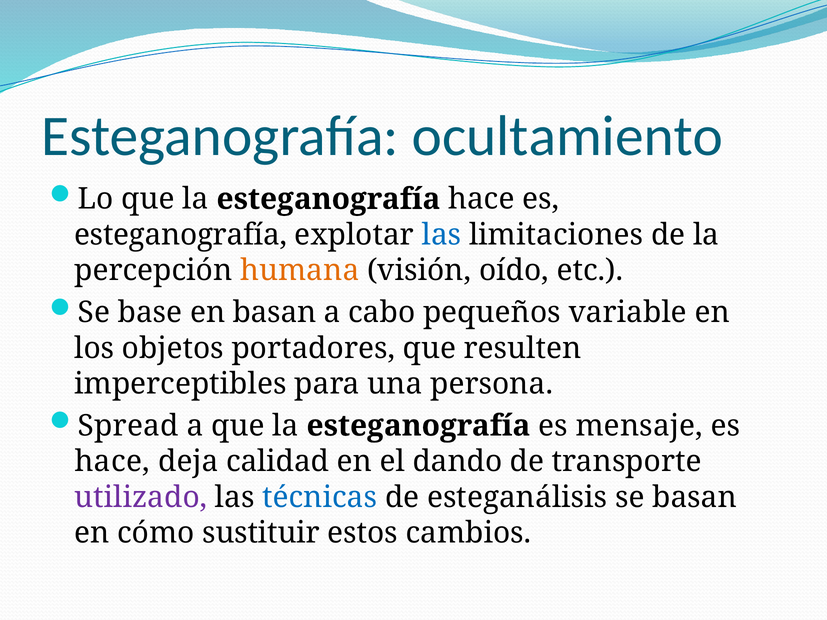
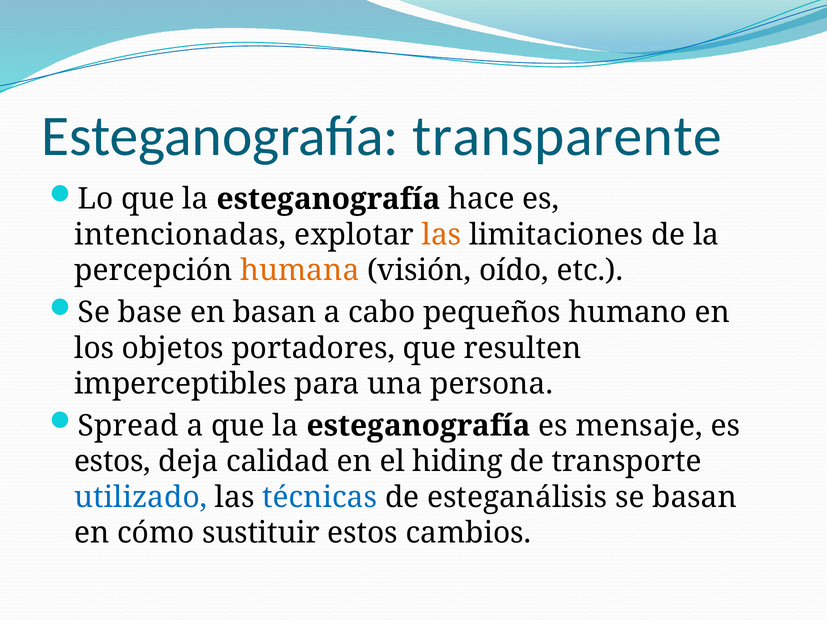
ocultamiento: ocultamiento -> transparente (567, 137)
esteganografía: esteganografía -> intencionadas (180, 235)
las colour: blue -> orange (442, 235)
variable: variable -> humano (628, 313)
hace: hace -> estos (113, 462)
dando: dando -> hiding (458, 462)
utilizado colour: purple -> blue (141, 498)
